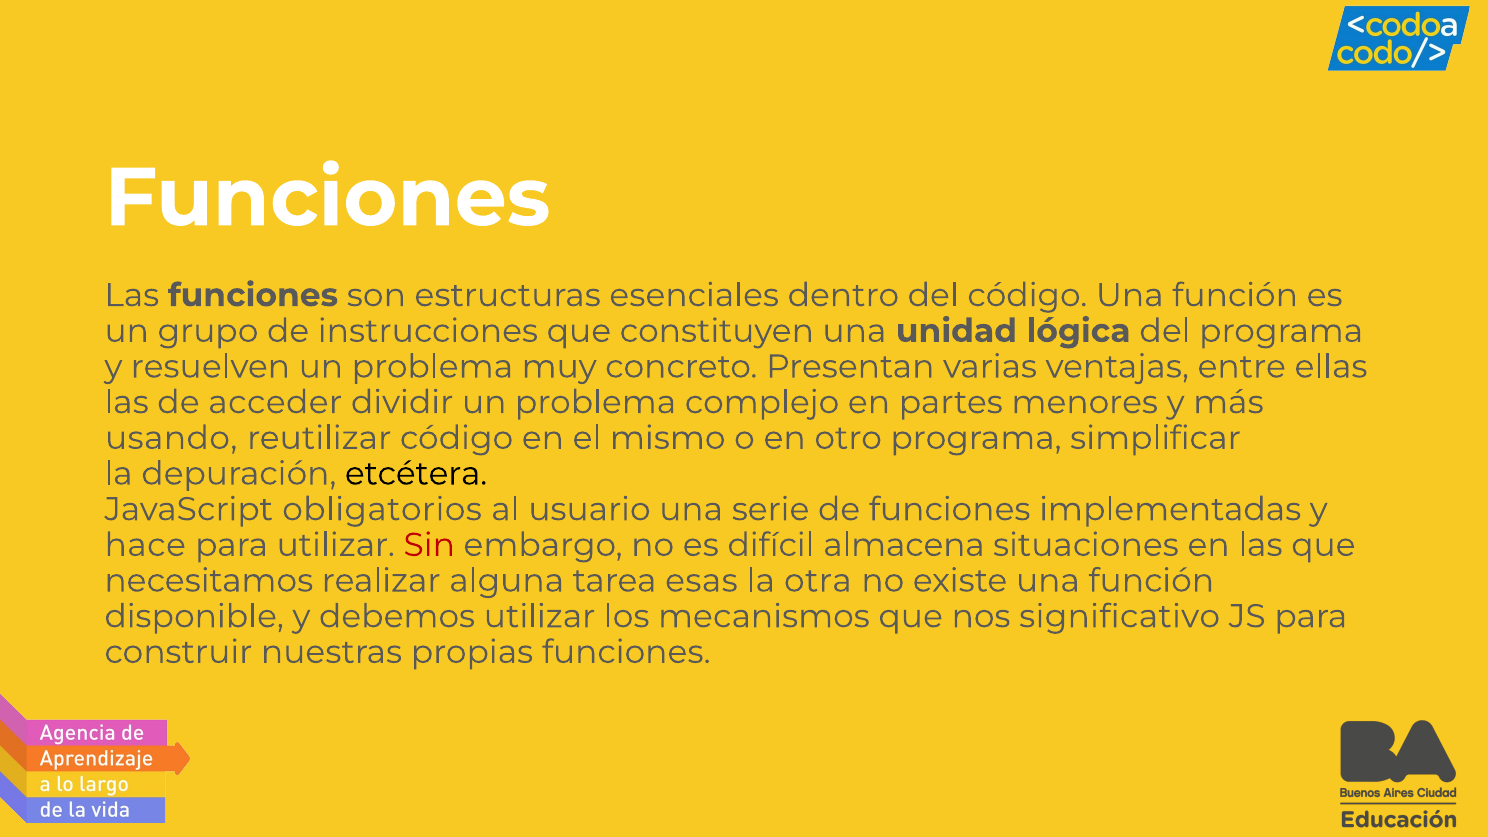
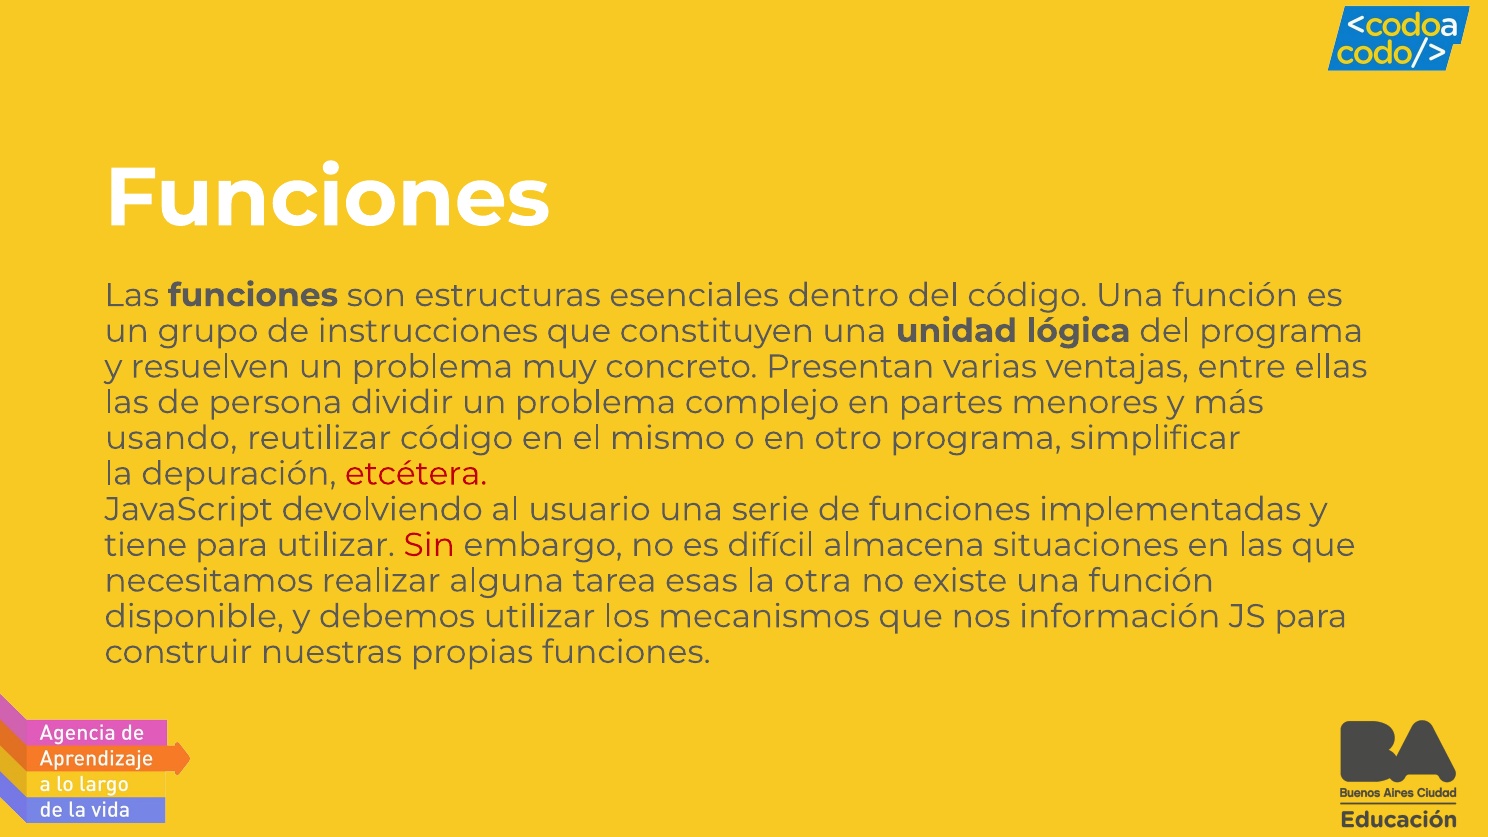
acceder: acceder -> persona (275, 402)
etcétera colour: black -> red (416, 474)
obligatorios: obligatorios -> devolviendo (382, 509)
hace: hace -> tiene (146, 545)
significativo: significativo -> información (1120, 616)
